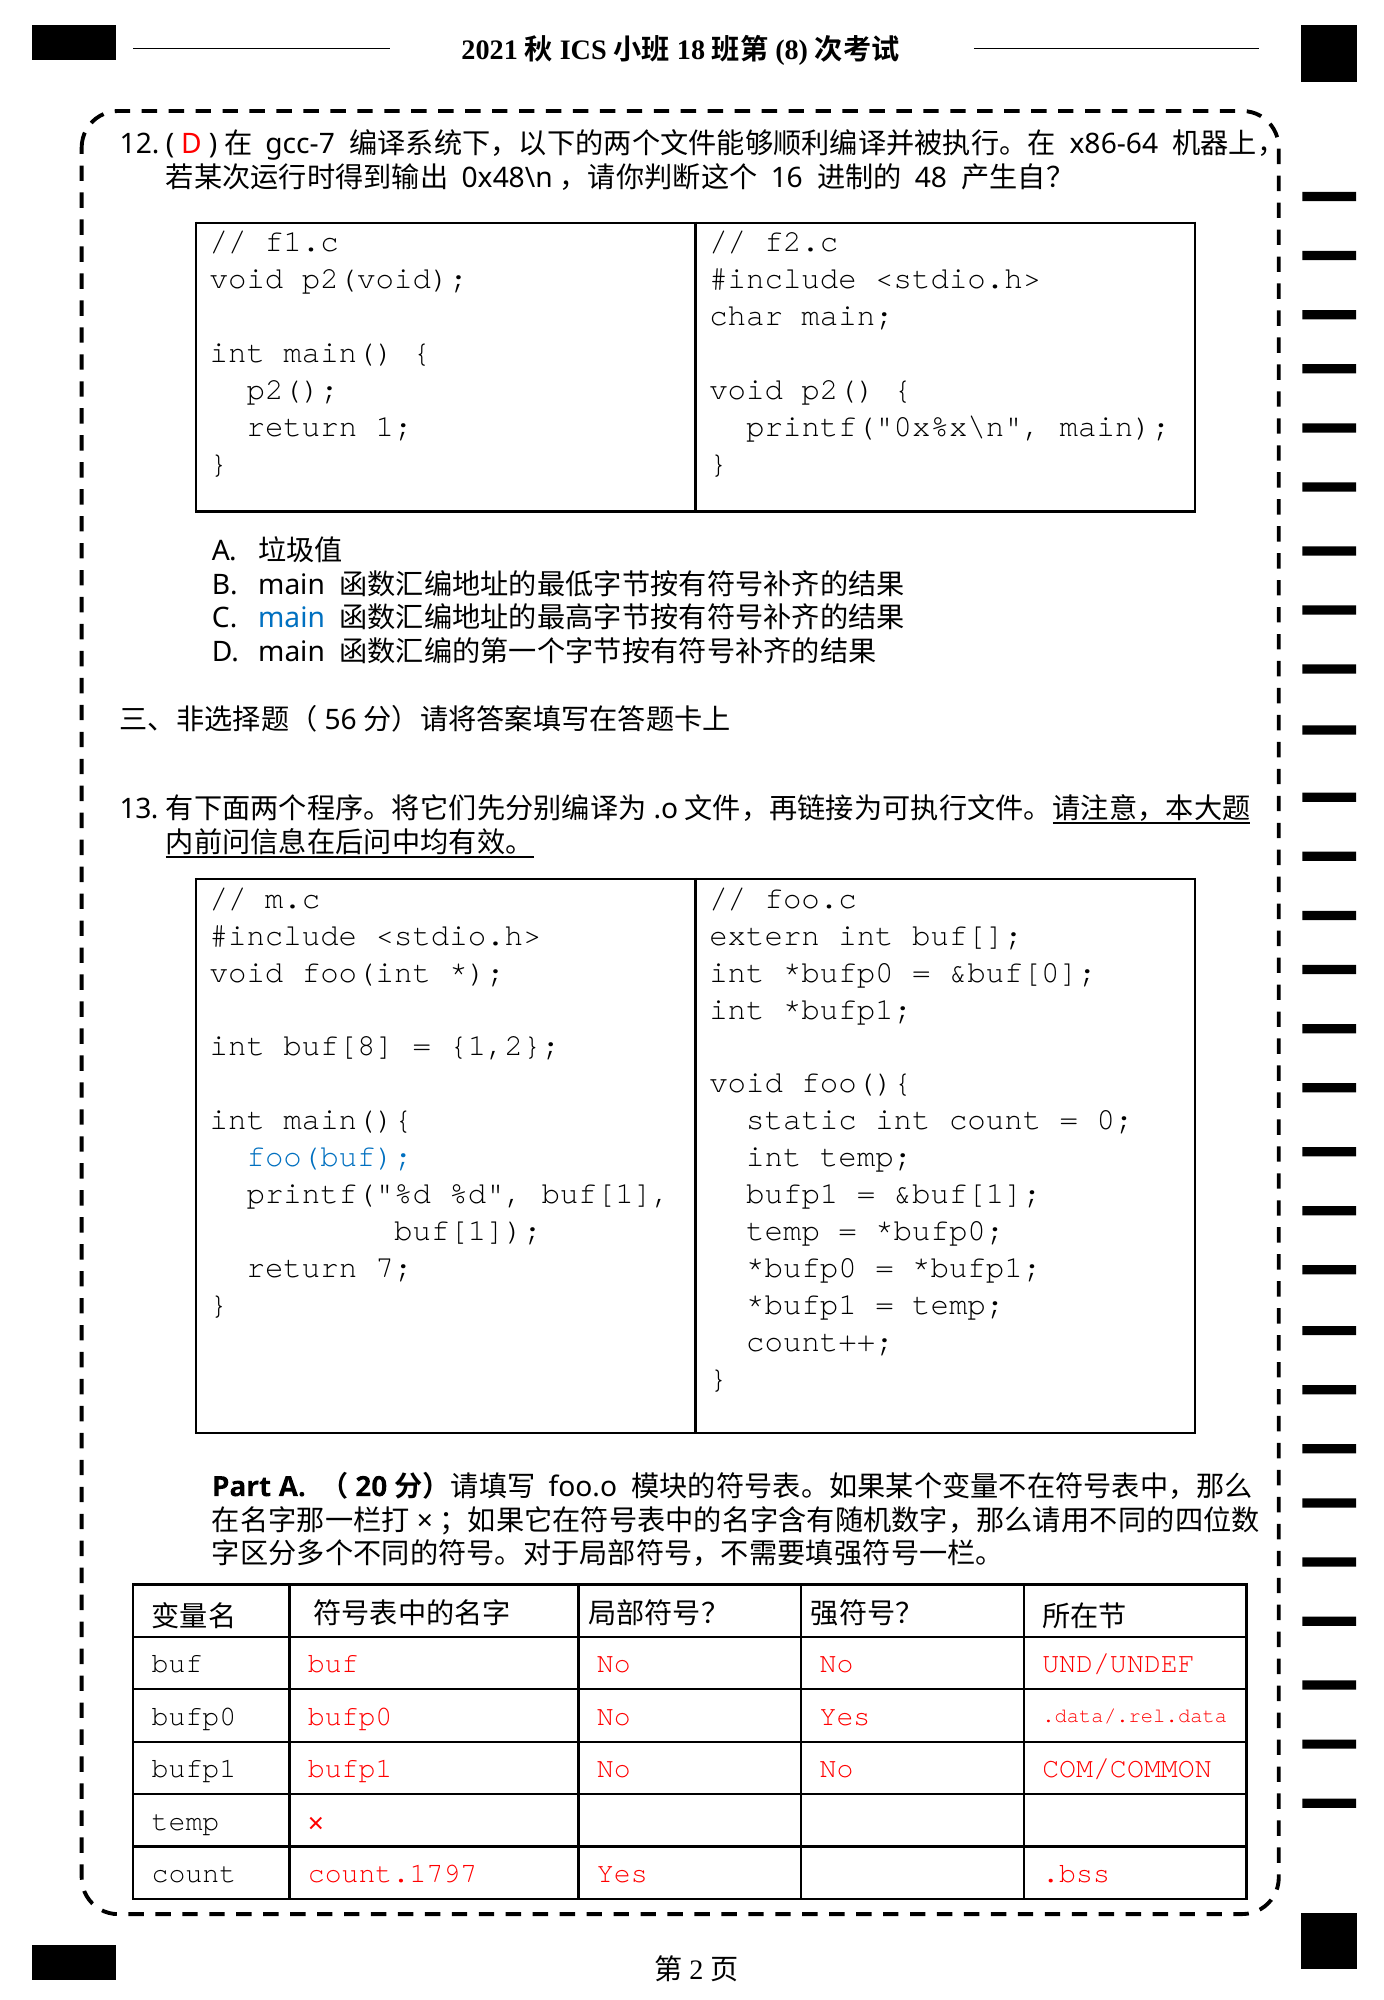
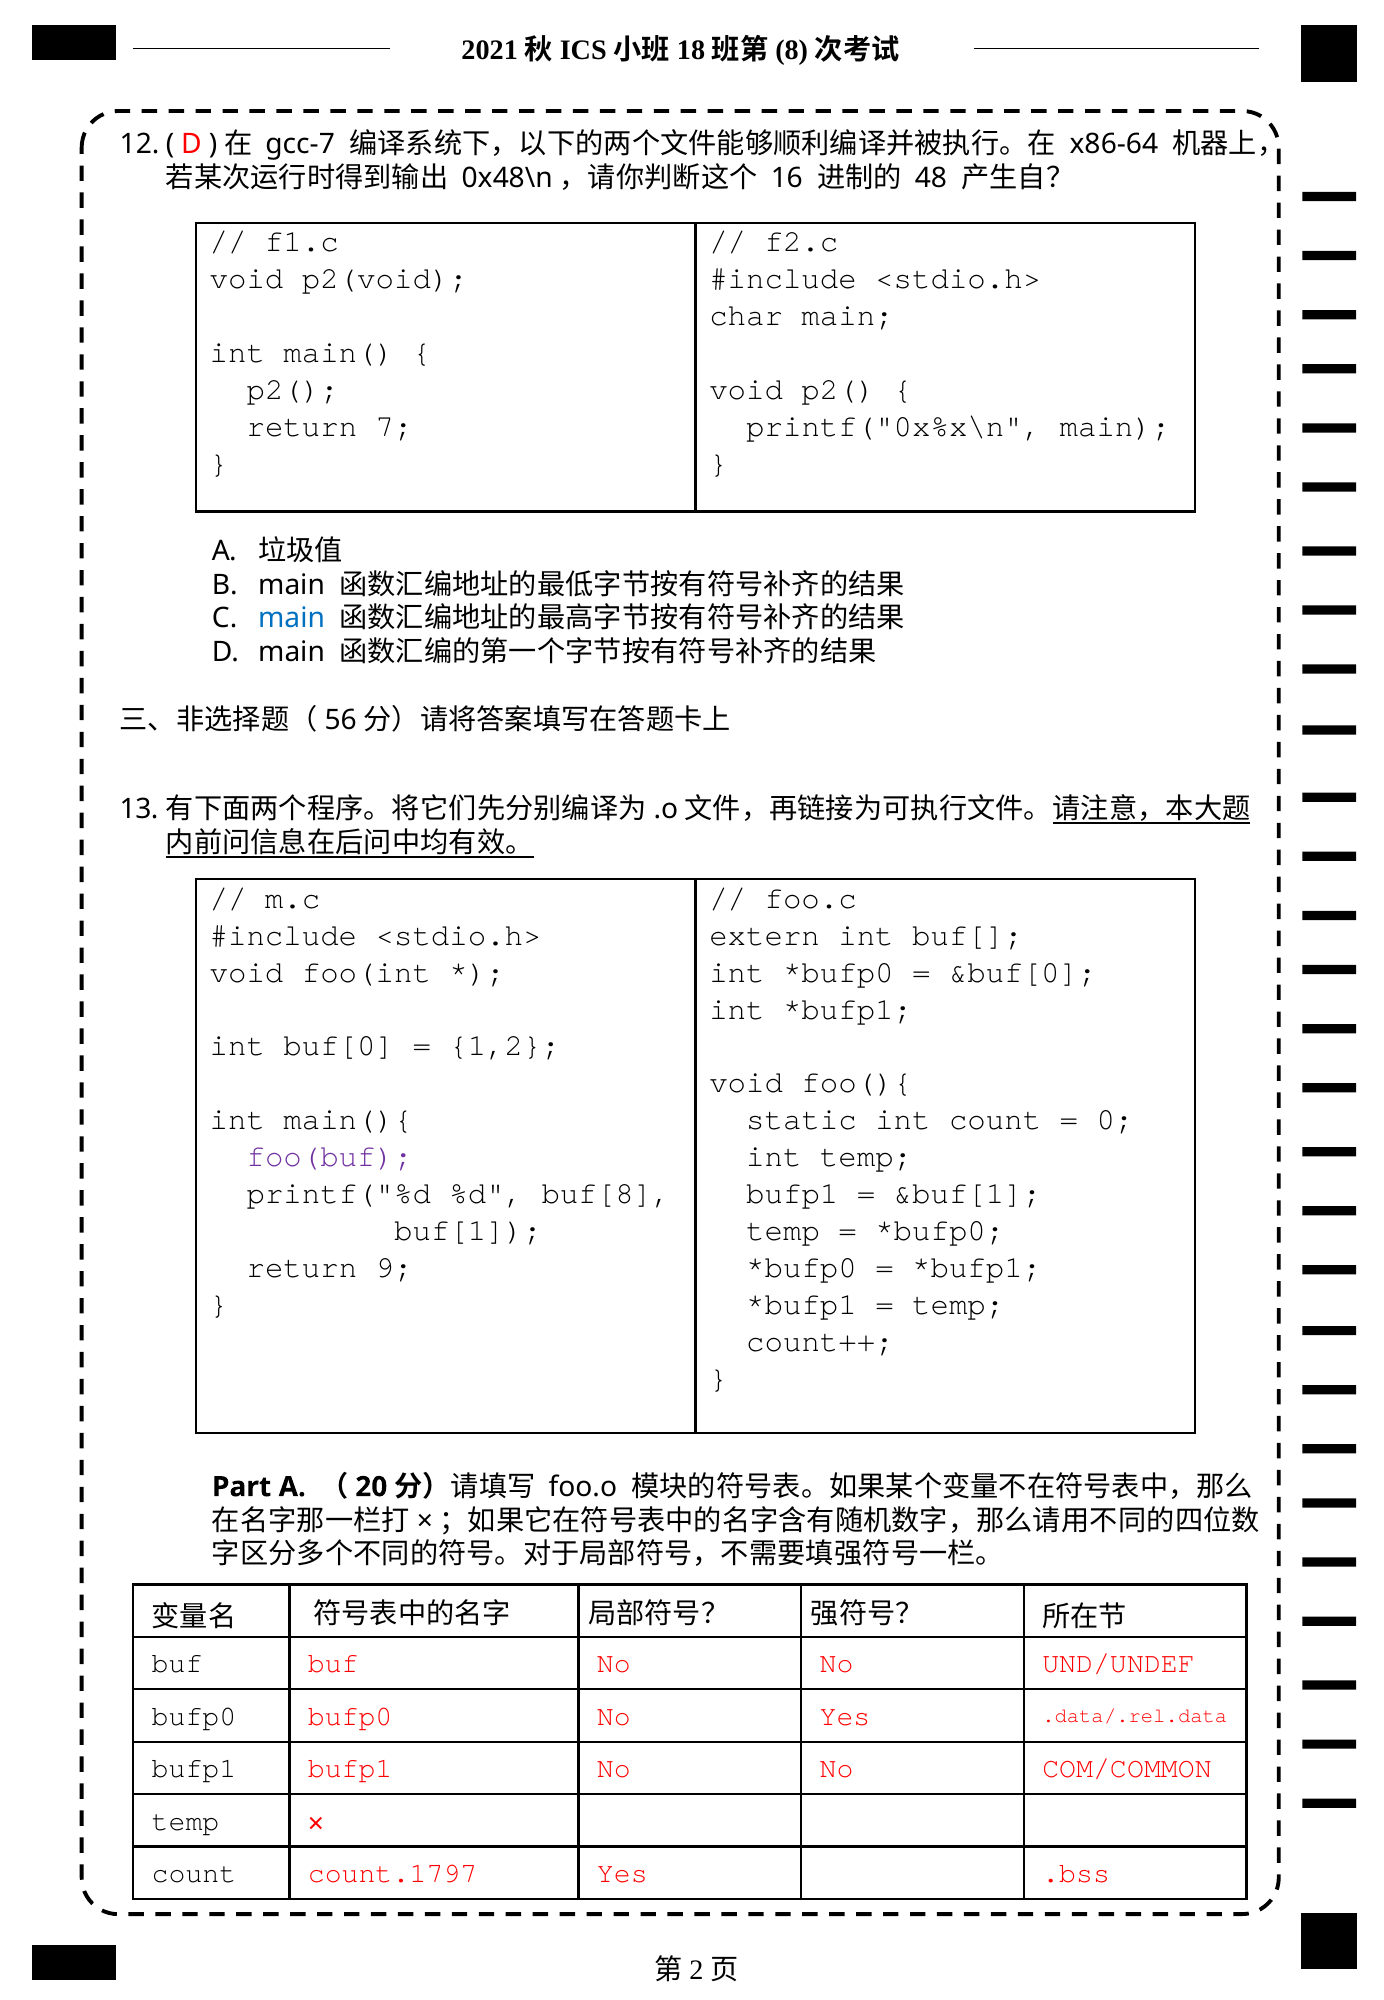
1: 1 -> 7 (394, 426)
buf[8: buf[8 -> buf[0 (339, 1045)
foo(buf colour: blue -> purple (330, 1156)
%d buf[1: buf[1 -> buf[8 (606, 1193)
7: 7 -> 9 (394, 1267)
